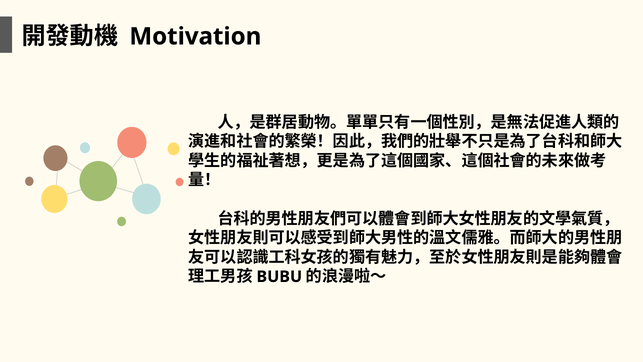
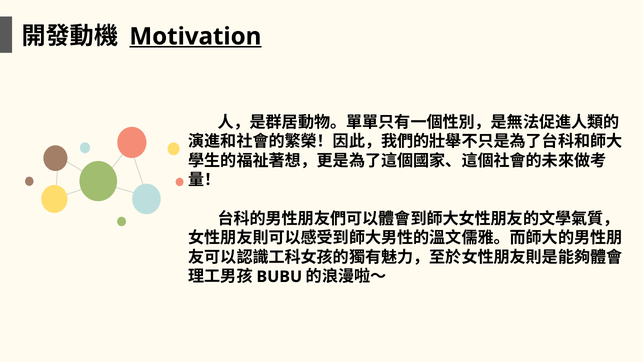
Motivation underline: none -> present (195, 36)
